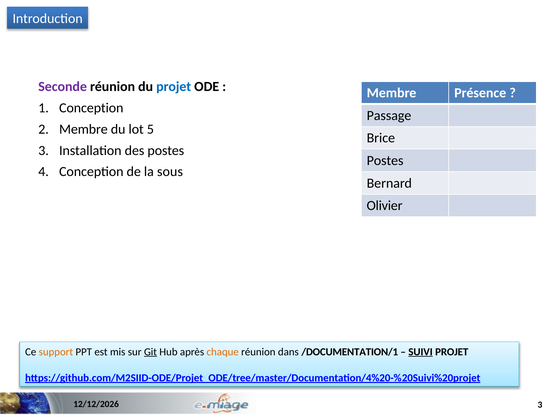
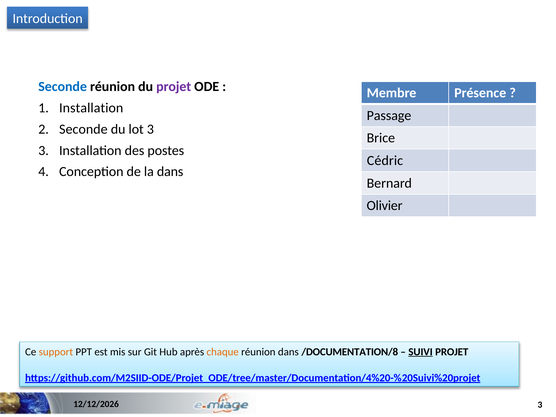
Seconde colour: purple -> blue (63, 86)
projet colour: blue -> purple (174, 86)
1 Conception: Conception -> Installation (91, 108)
Membre: Membre -> Seconde (83, 129)
lot 5: 5 -> 3 (150, 129)
Postes: Postes -> Cédric (385, 161)
la sous: sous -> dans (170, 172)
Git underline: present -> none (150, 352)
/DOCUMENTATION/1: /DOCUMENTATION/1 -> /DOCUMENTATION/8 (350, 352)
